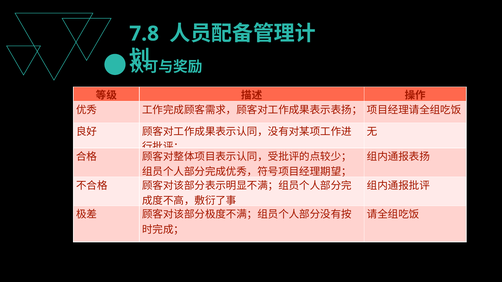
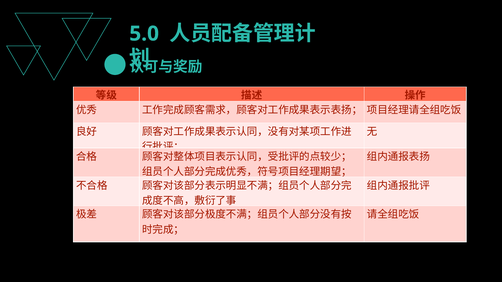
7.8: 7.8 -> 5.0 (144, 34)
